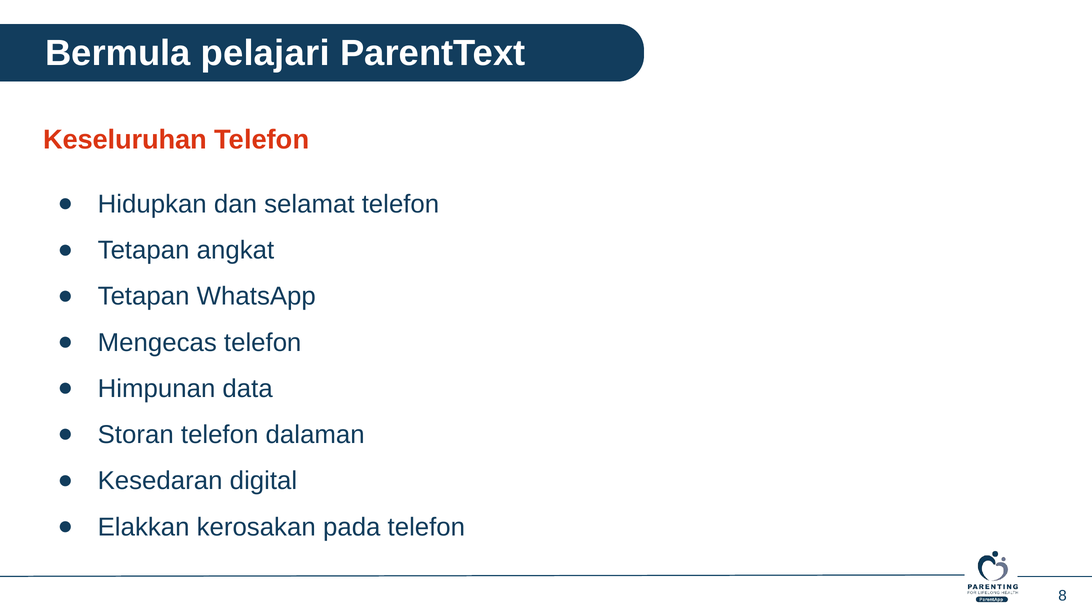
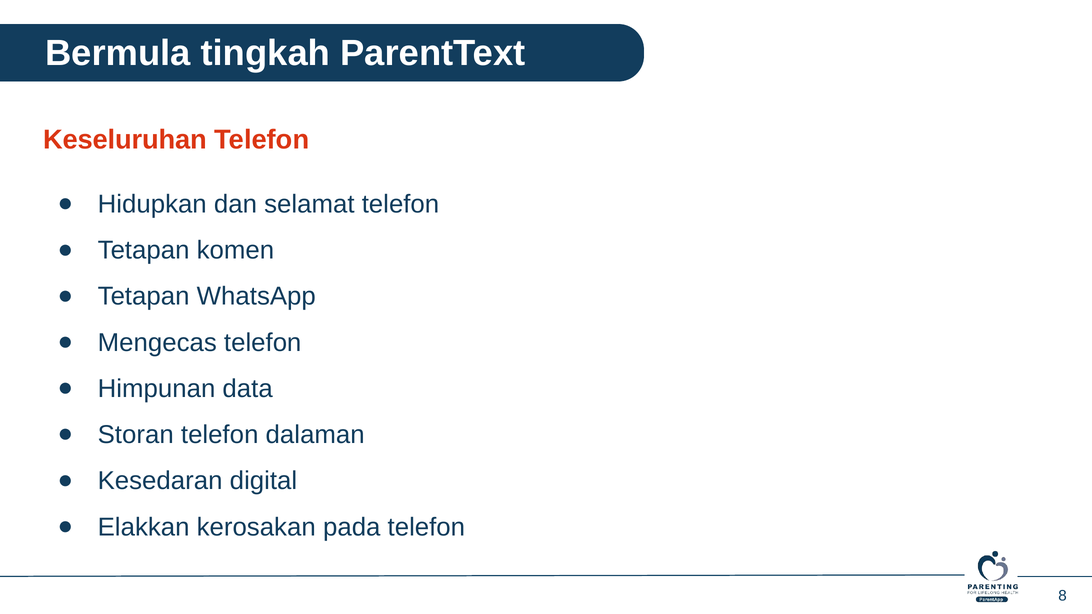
pelajari: pelajari -> tingkah (265, 53)
angkat: angkat -> komen (235, 250)
